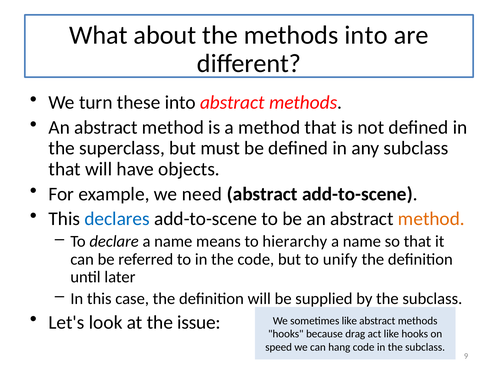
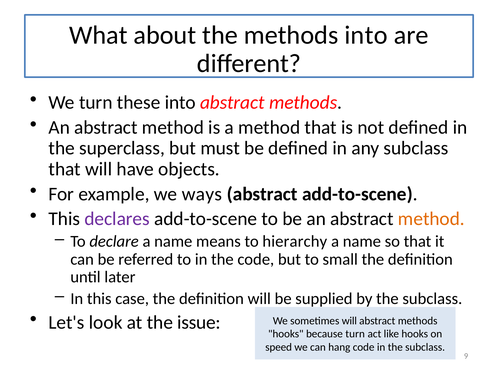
need: need -> ways (202, 194)
declares colour: blue -> purple (117, 219)
unify: unify -> small (340, 260)
sometimes like: like -> will (349, 321)
because drag: drag -> turn (355, 334)
